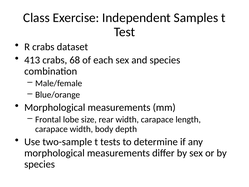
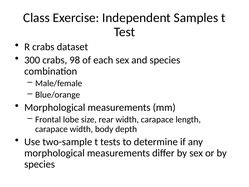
413: 413 -> 300 (32, 60)
68: 68 -> 98 (75, 60)
